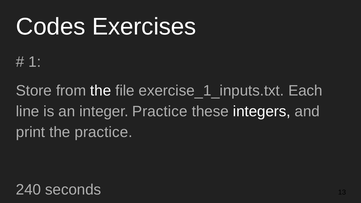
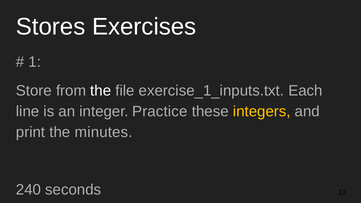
Codes: Codes -> Stores (51, 27)
integers colour: white -> yellow (262, 111)
the practice: practice -> minutes (104, 132)
